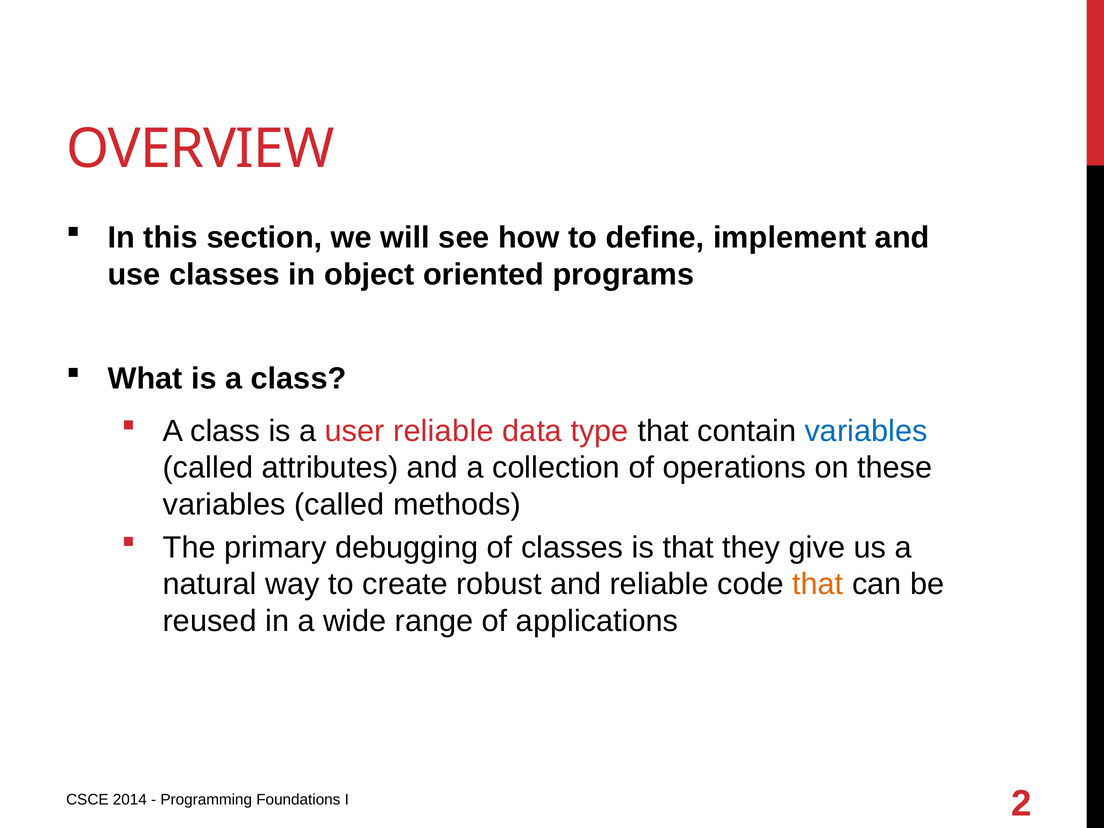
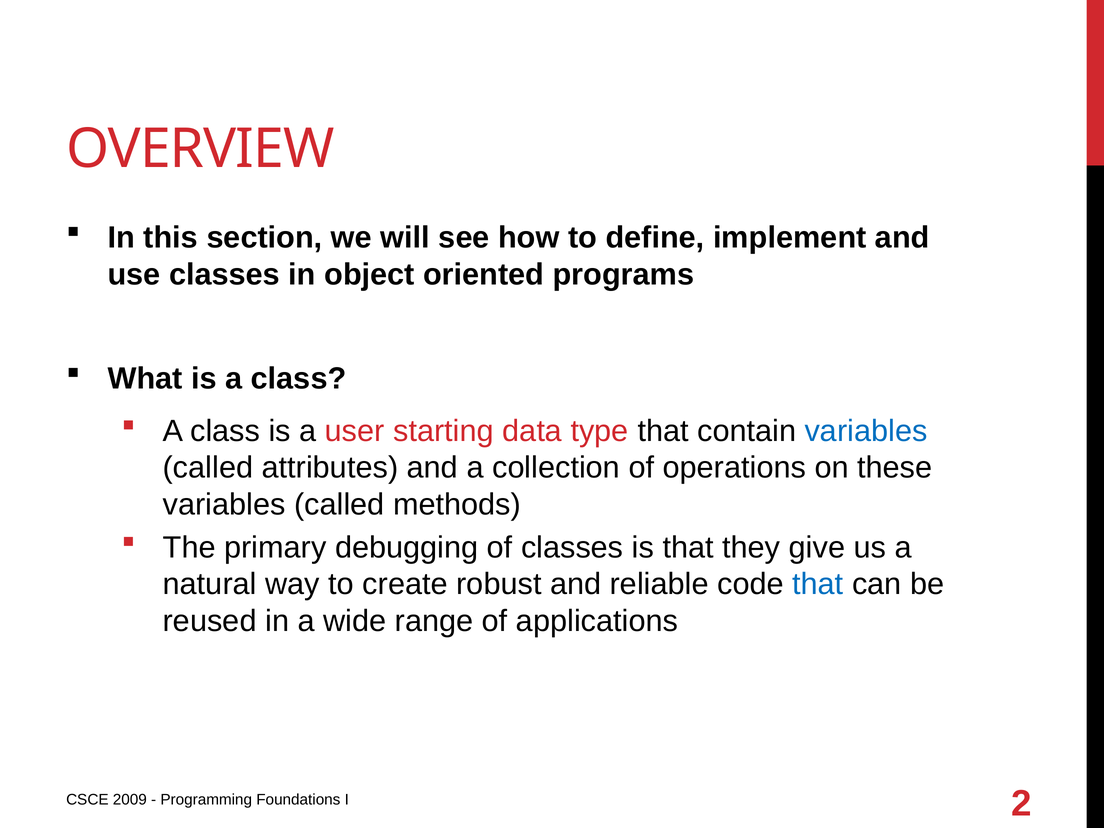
user reliable: reliable -> starting (444, 431)
that colour: orange -> blue (818, 584)
2014: 2014 -> 2009 (130, 800)
